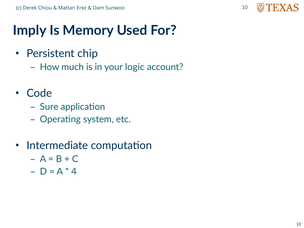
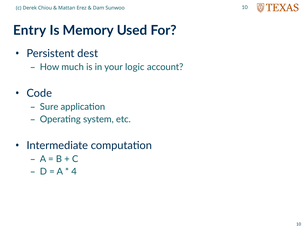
Imply: Imply -> Entry (30, 31)
chip: chip -> dest (88, 54)
